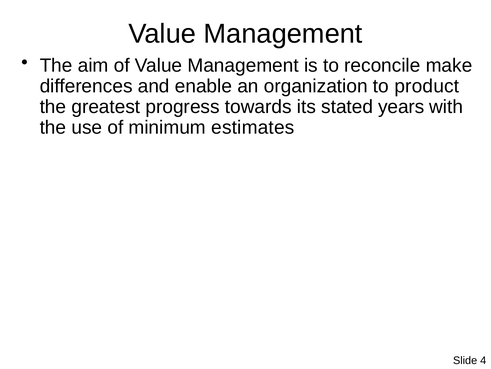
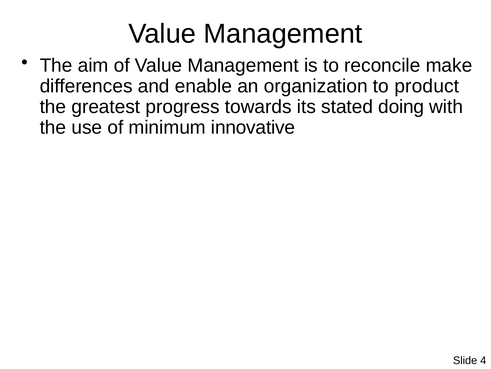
years: years -> doing (401, 107)
estimates: estimates -> innovative (253, 127)
